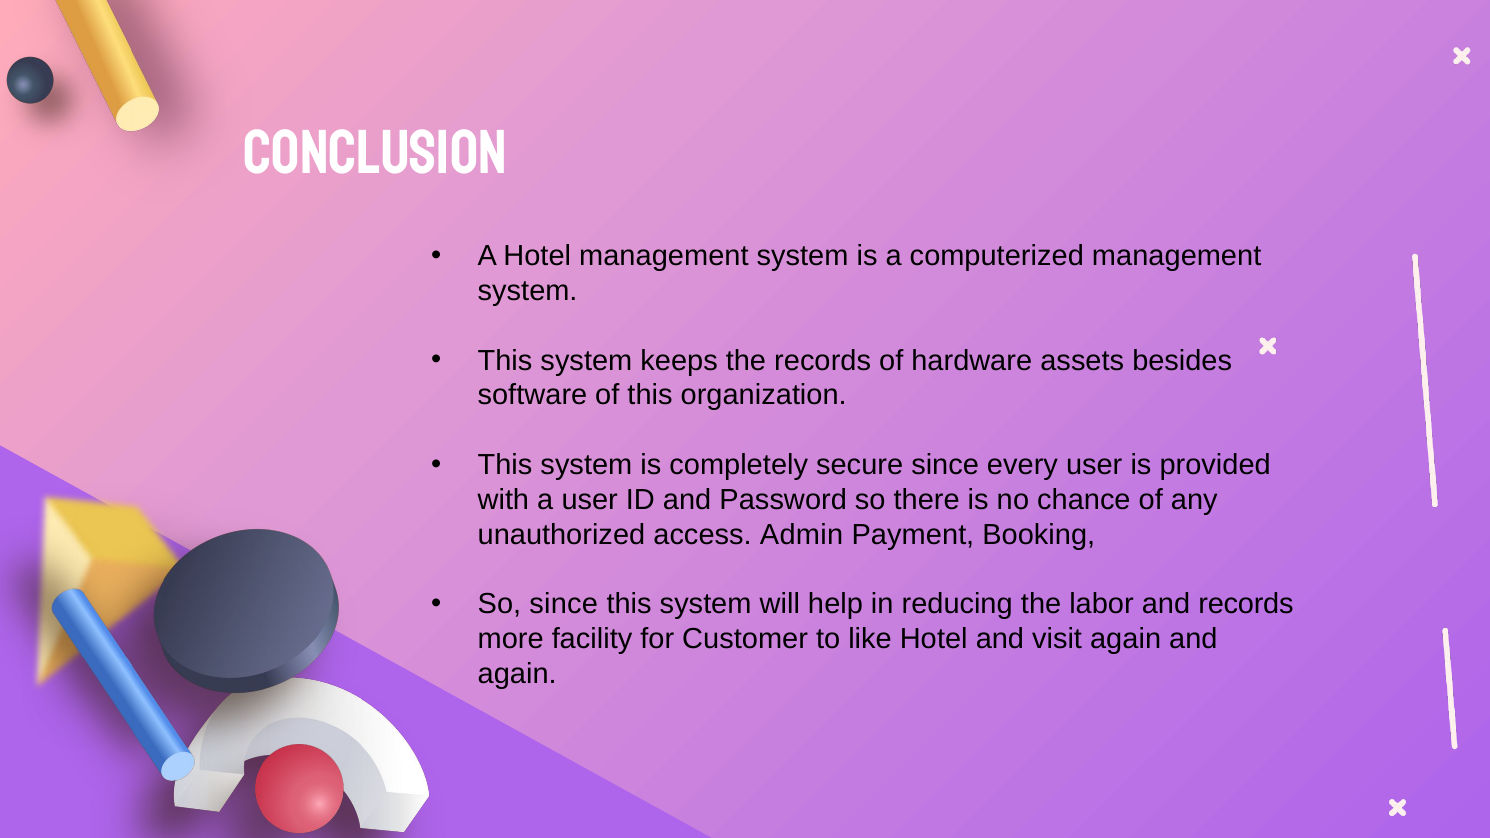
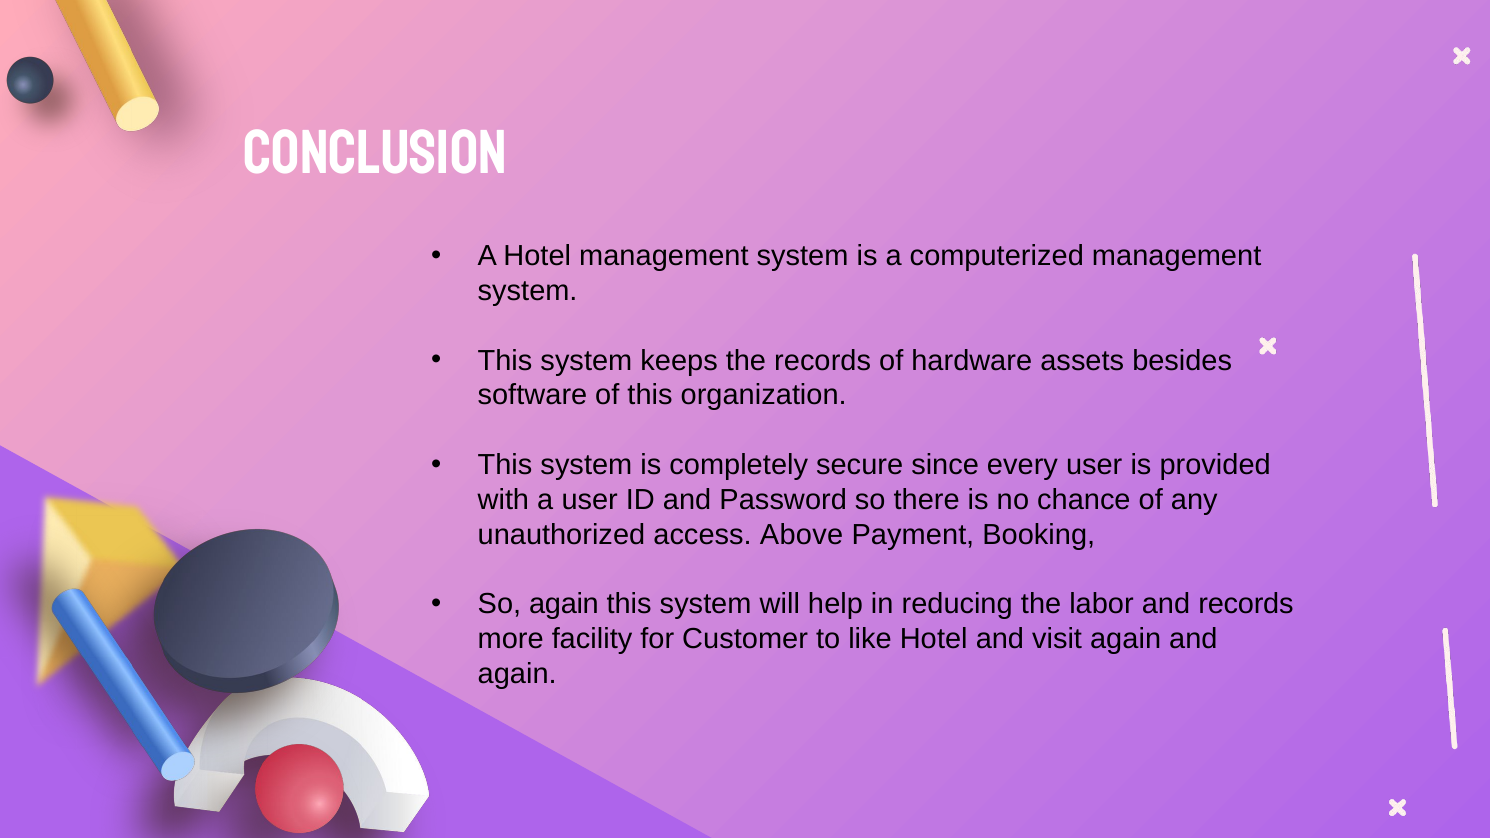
Admin: Admin -> Above (802, 535)
So since: since -> again (564, 604)
